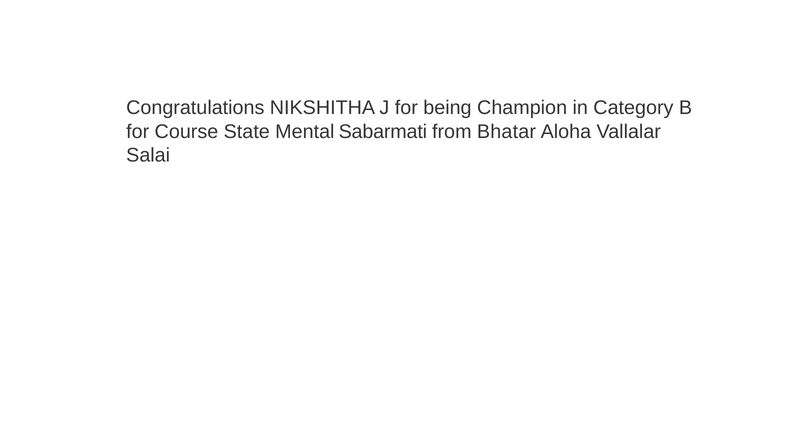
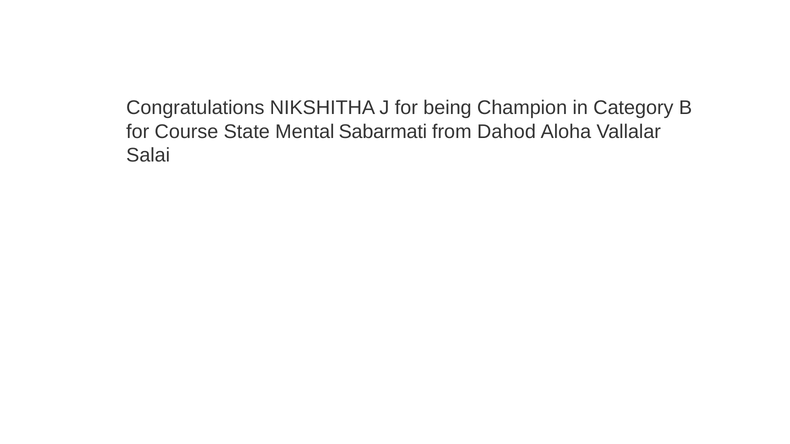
Bhatar: Bhatar -> Dahod (506, 132)
